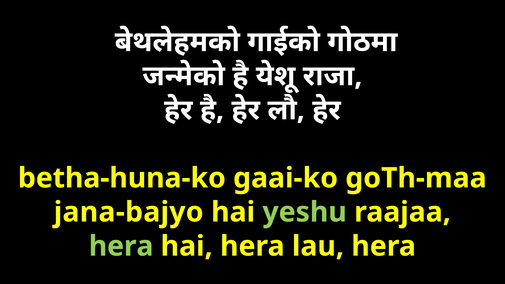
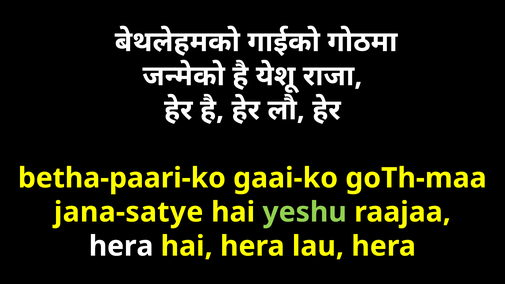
betha-huna-ko: betha-huna-ko -> betha-paari-ko (122, 178)
jana-bajyo: jana-bajyo -> jana-satye (129, 212)
hera colour: light green -> white (121, 246)
